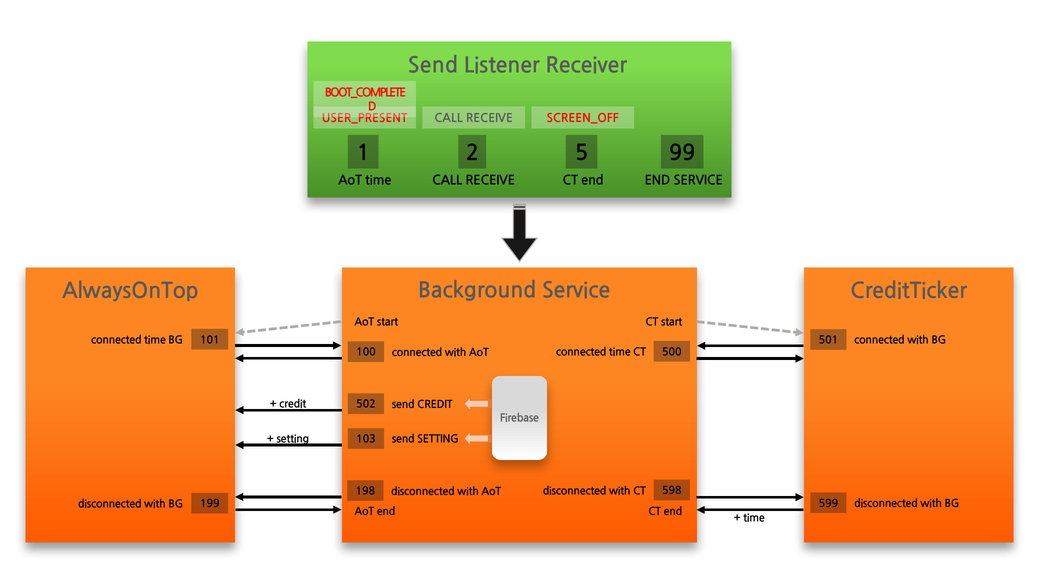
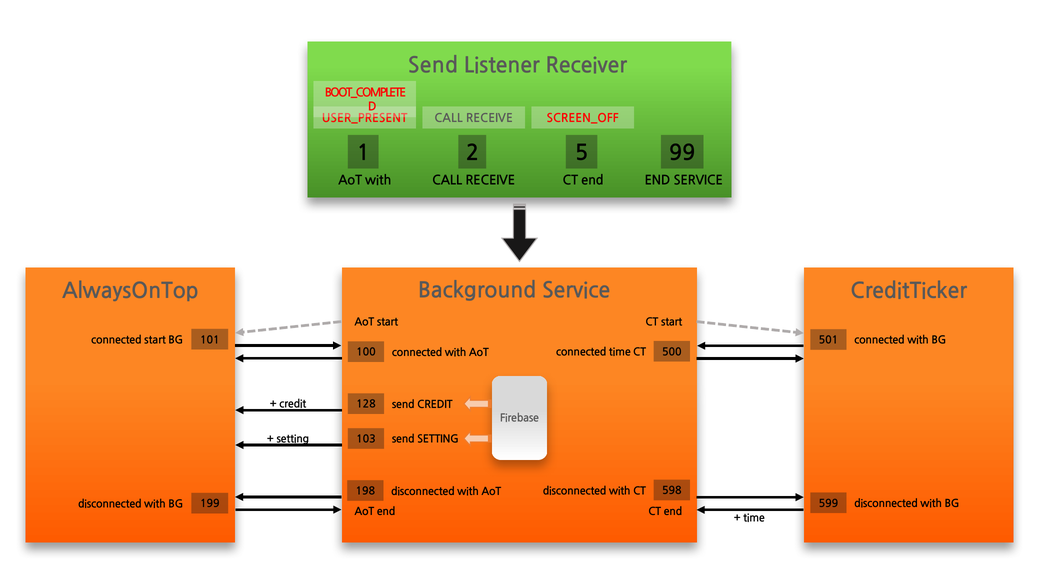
AoT time: time -> with (378, 181)
time: time -> start (155, 341)
502: 502 -> 128 (366, 405)
